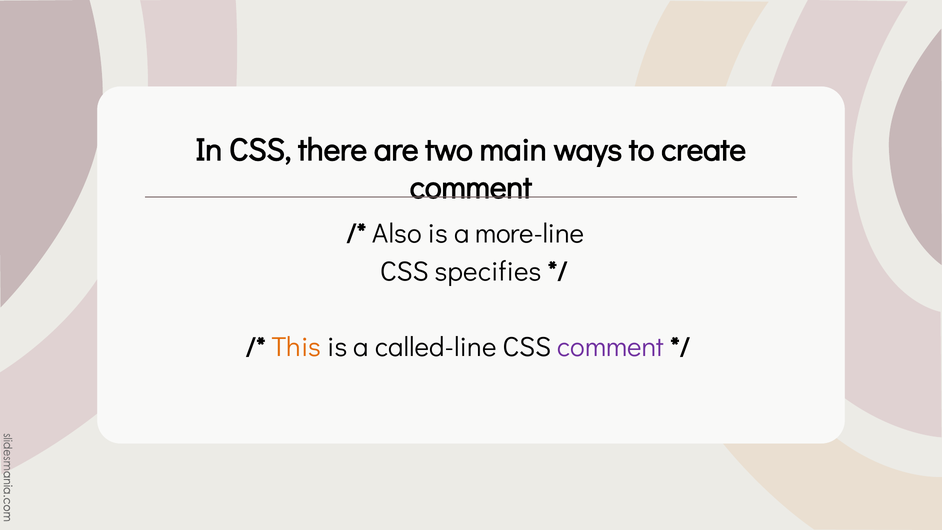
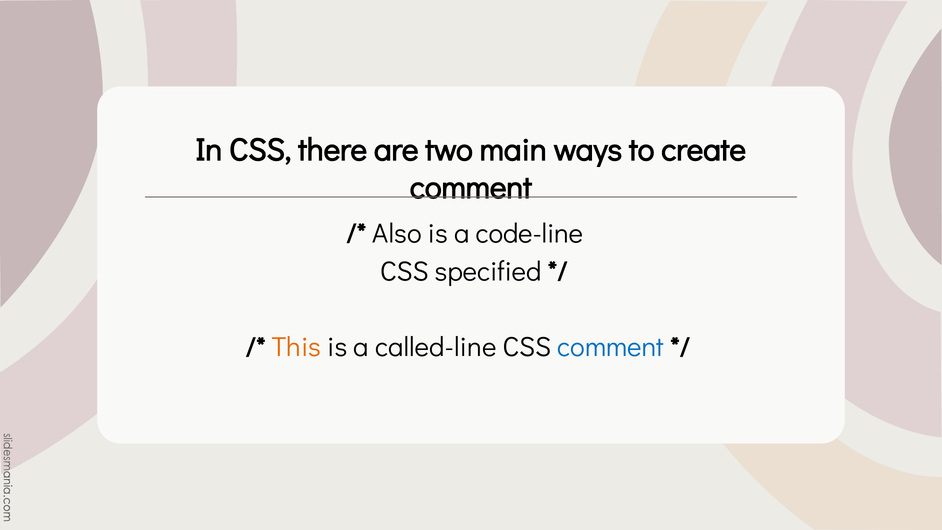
more-line: more-line -> code-line (530, 234)
specifies: specifies -> specified (488, 271)
comment colour: purple -> blue (611, 347)
